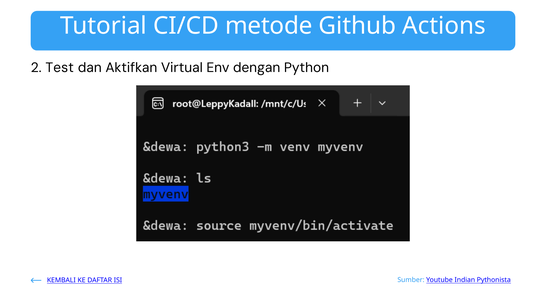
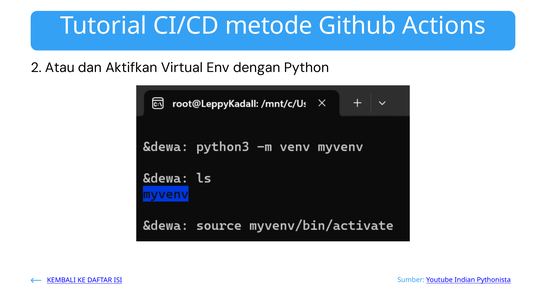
Test: Test -> Atau (60, 68)
